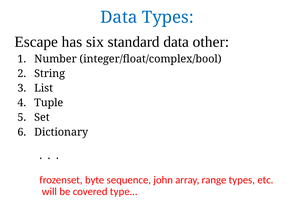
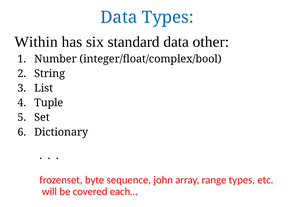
Escape: Escape -> Within (36, 42)
type…: type… -> each… (124, 192)
